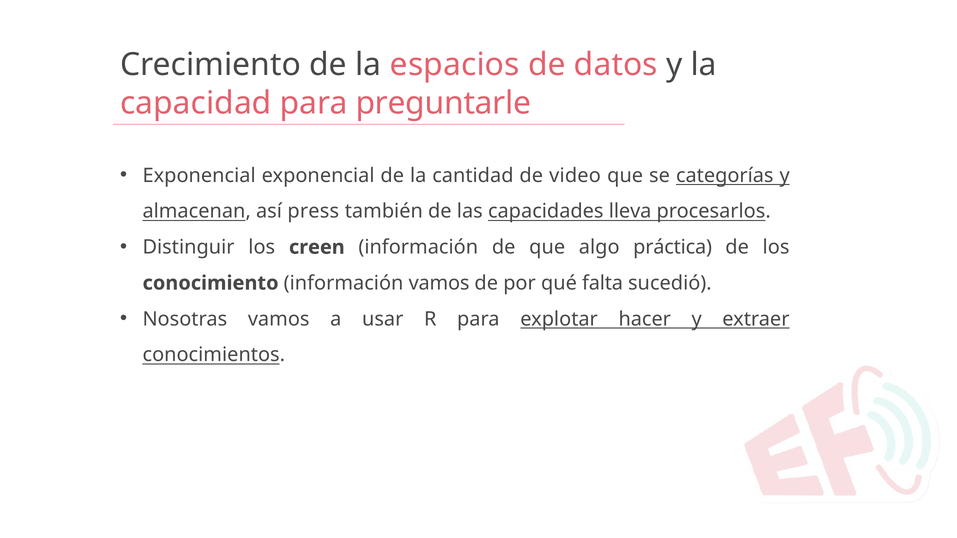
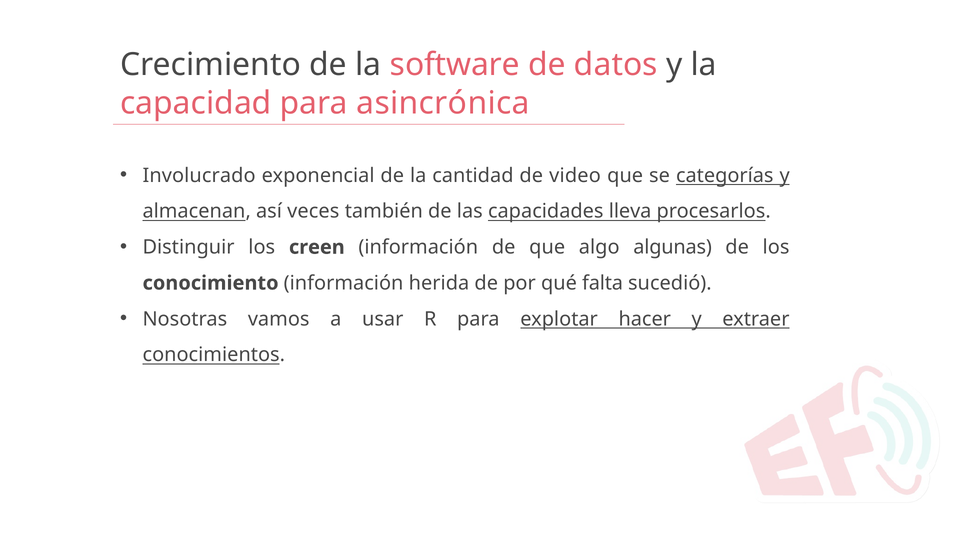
espacios: espacios -> software (455, 65)
preguntarle: preguntarle -> asincrónica (443, 103)
Exponencial: Exponencial -> Involucrado (199, 176)
press: press -> veces (313, 211)
práctica: práctica -> algunas (673, 247)
información vamos: vamos -> herida (439, 283)
